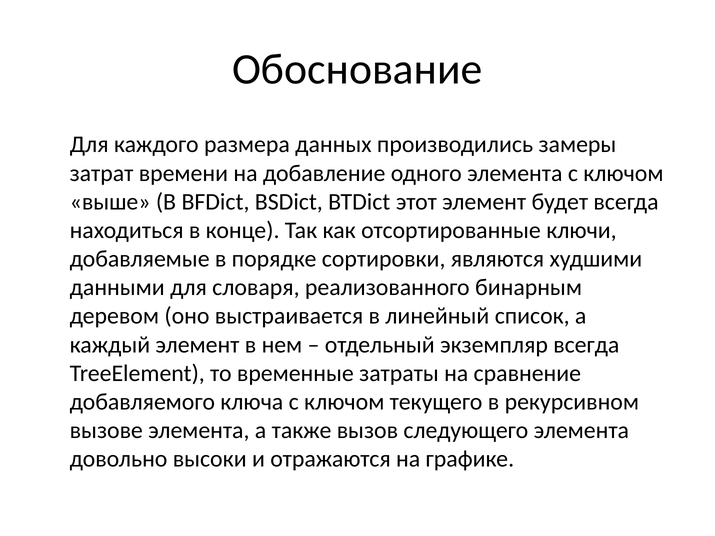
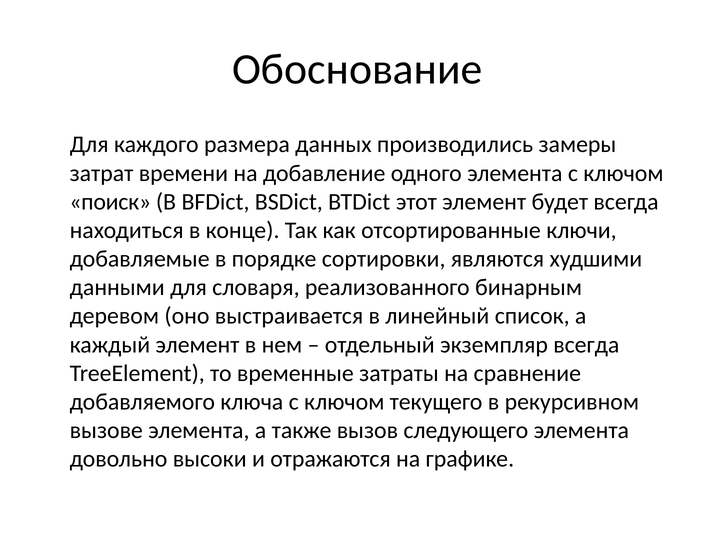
выше: выше -> поиск (110, 202)
